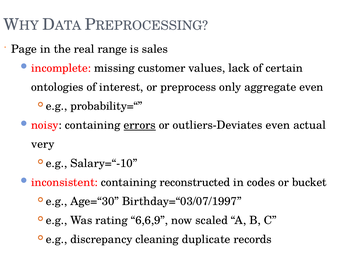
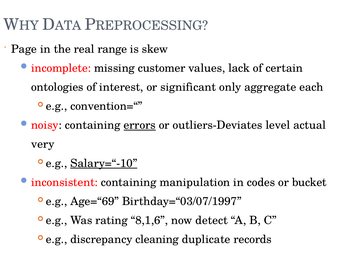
sales: sales -> skew (155, 49)
preprocess: preprocess -> significant (188, 87)
aggregate even: even -> each (311, 87)
probability=“: probability=“ -> convention=“ (106, 106)
outliers-Deviates even: even -> level (278, 126)
Salary=“-10 underline: none -> present (104, 164)
reconstructed: reconstructed -> manipulation (195, 183)
Age=“30: Age=“30 -> Age=“69 (95, 202)
6,6,9: 6,6,9 -> 8,1,6 (149, 221)
scaled: scaled -> detect (212, 221)
